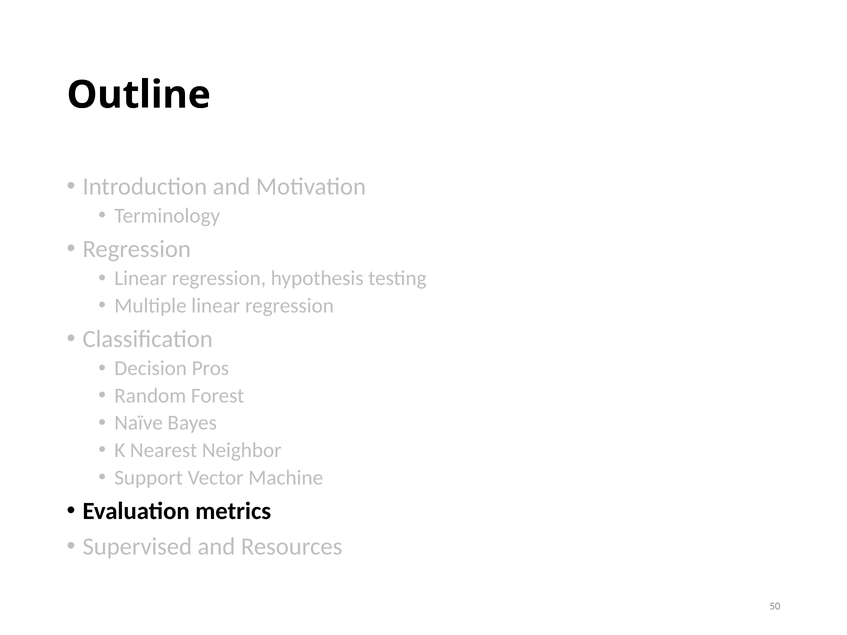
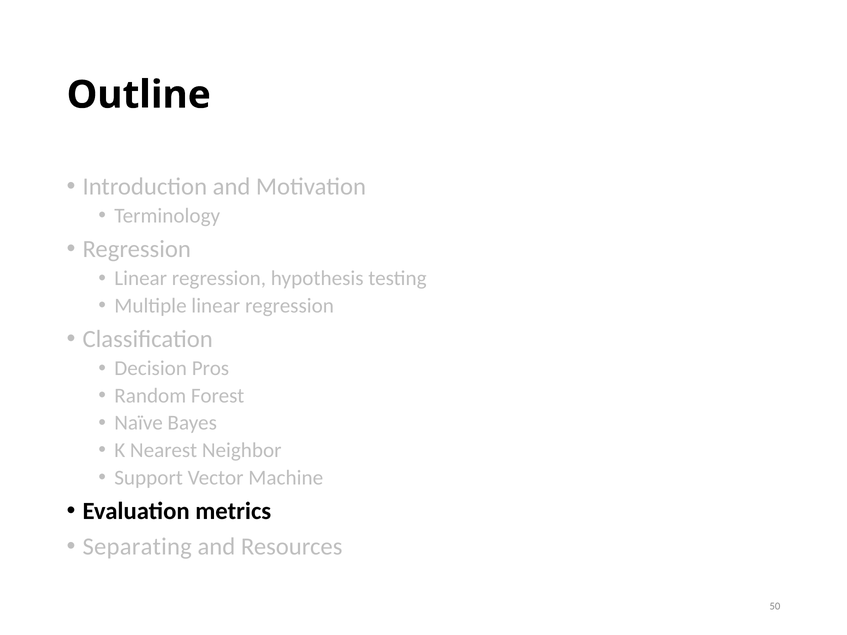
Supervised: Supervised -> Separating (137, 547)
